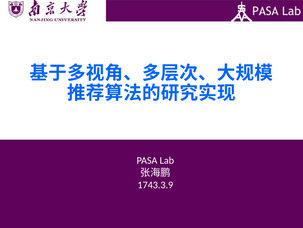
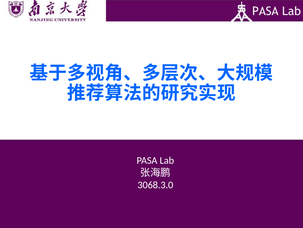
1743.3.9: 1743.3.9 -> 3068.3.0 (155, 184)
